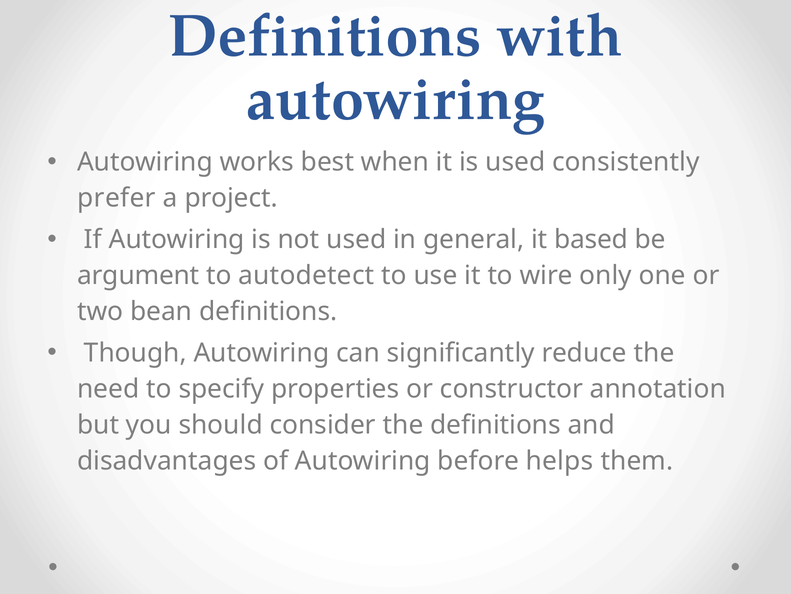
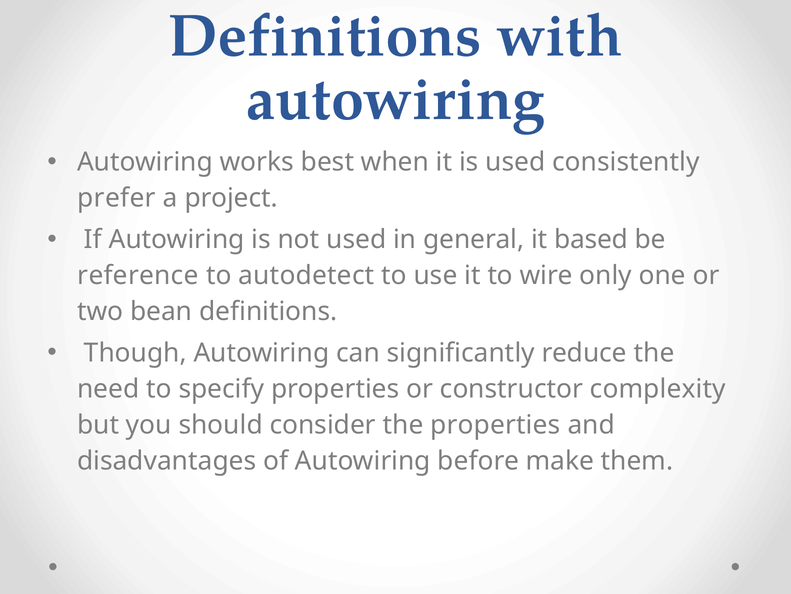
argument: argument -> reference (138, 275)
annotation: annotation -> complexity (658, 388)
the definitions: definitions -> properties (495, 424)
helps: helps -> make (560, 460)
